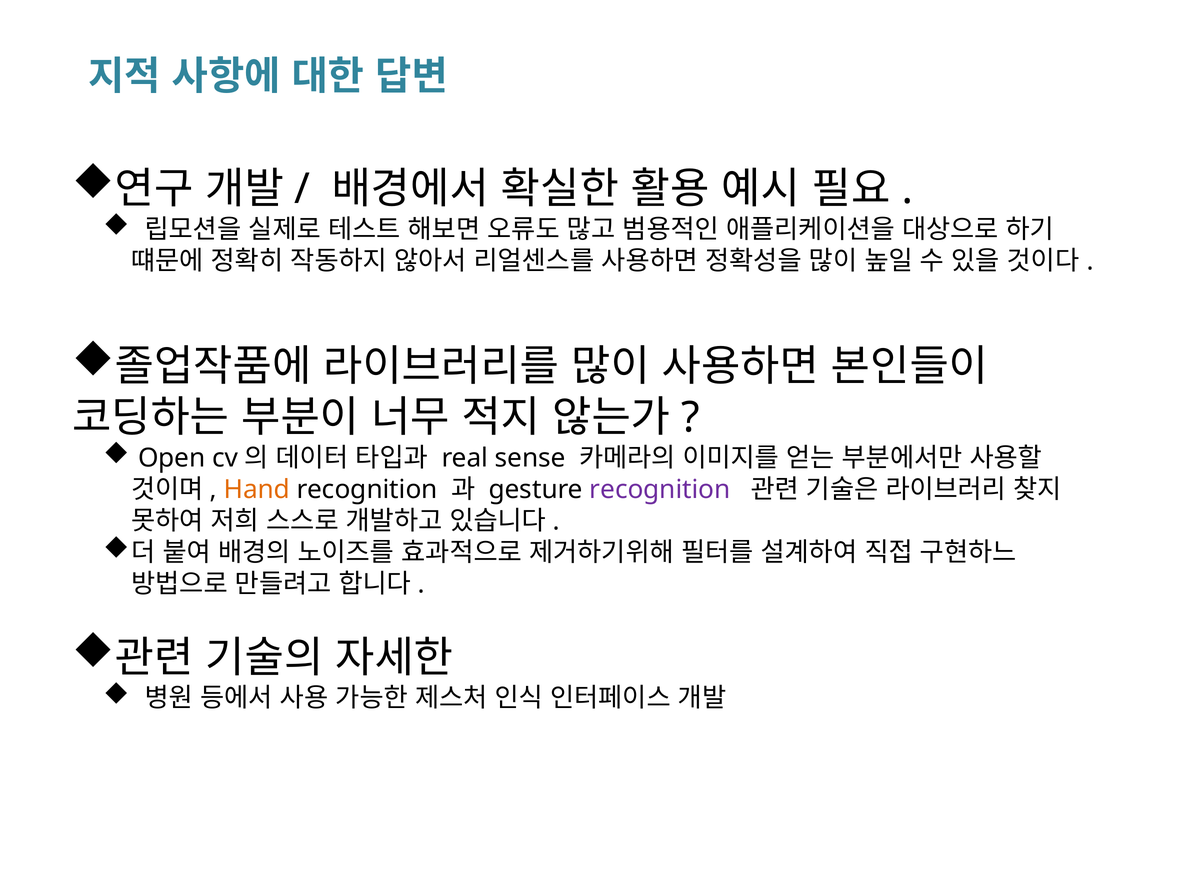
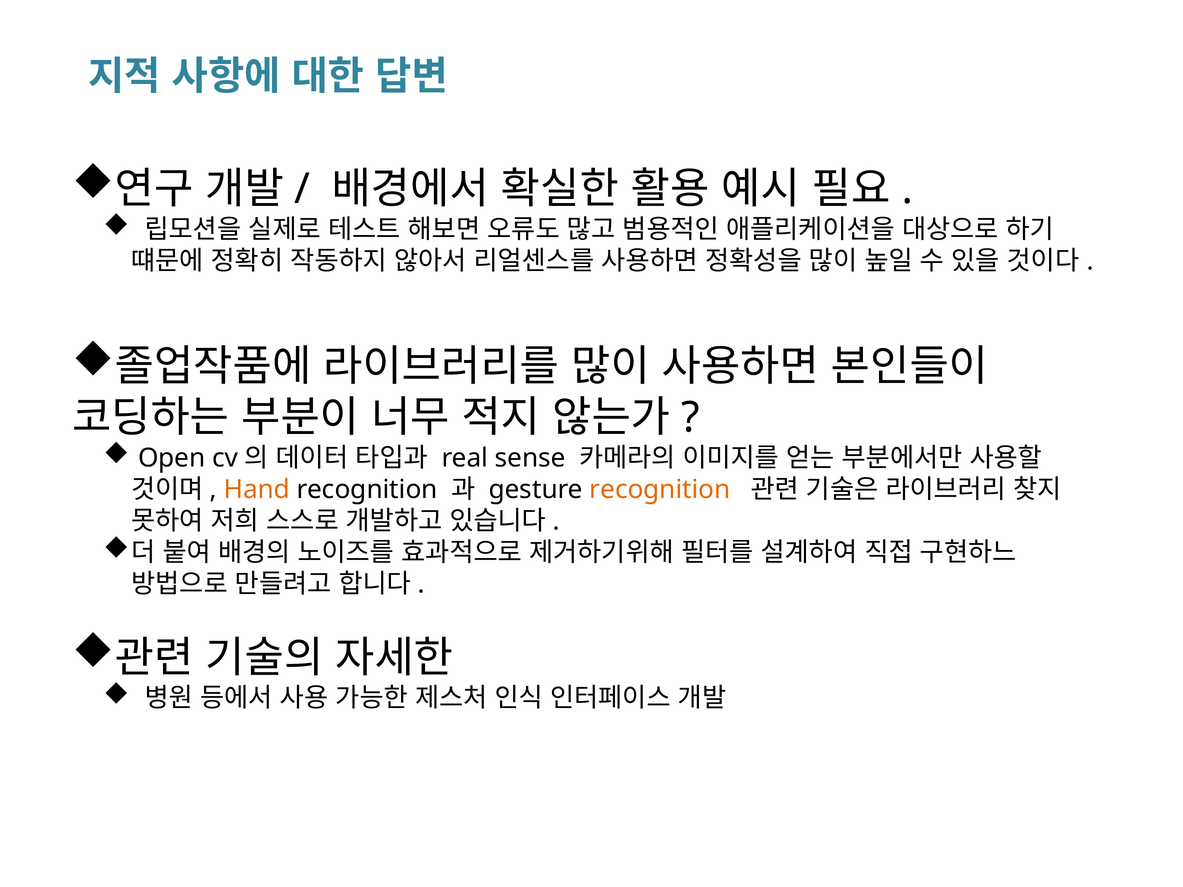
recognition colour: purple -> orange (660, 490)
